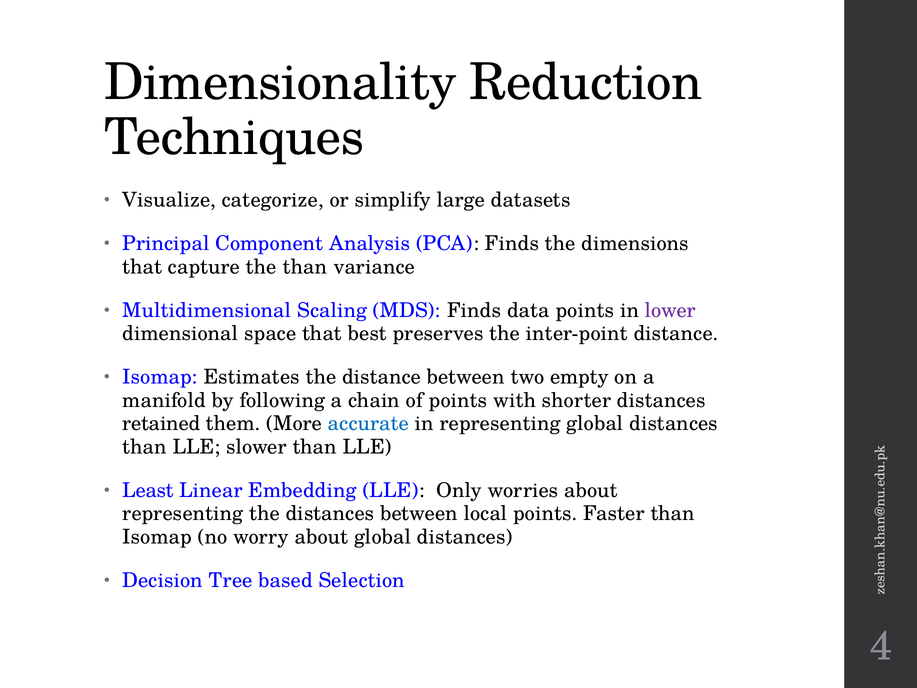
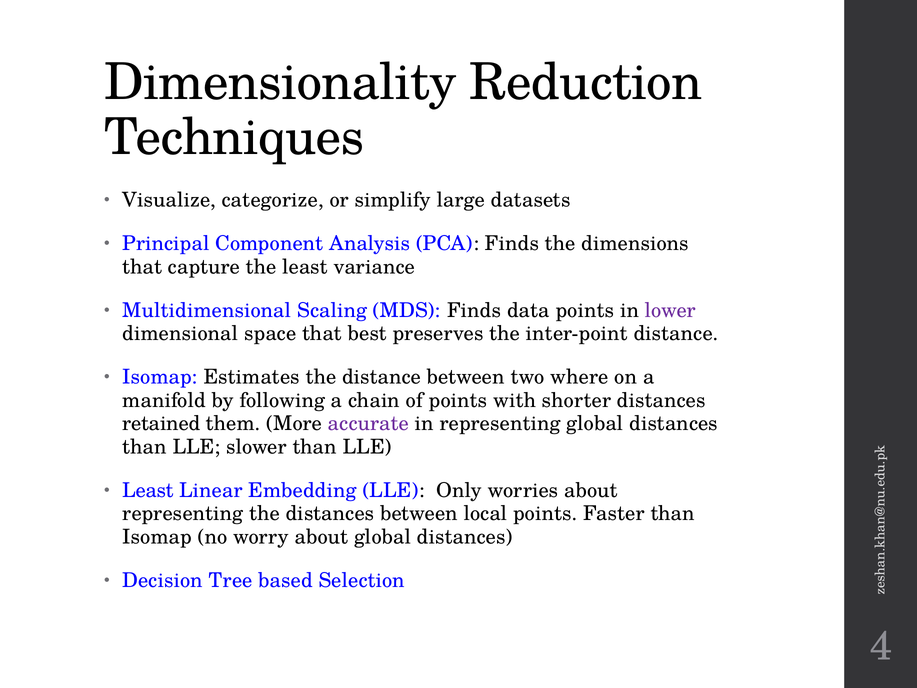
the than: than -> least (305, 267)
empty: empty -> where (579, 377)
accurate colour: blue -> purple (368, 424)
